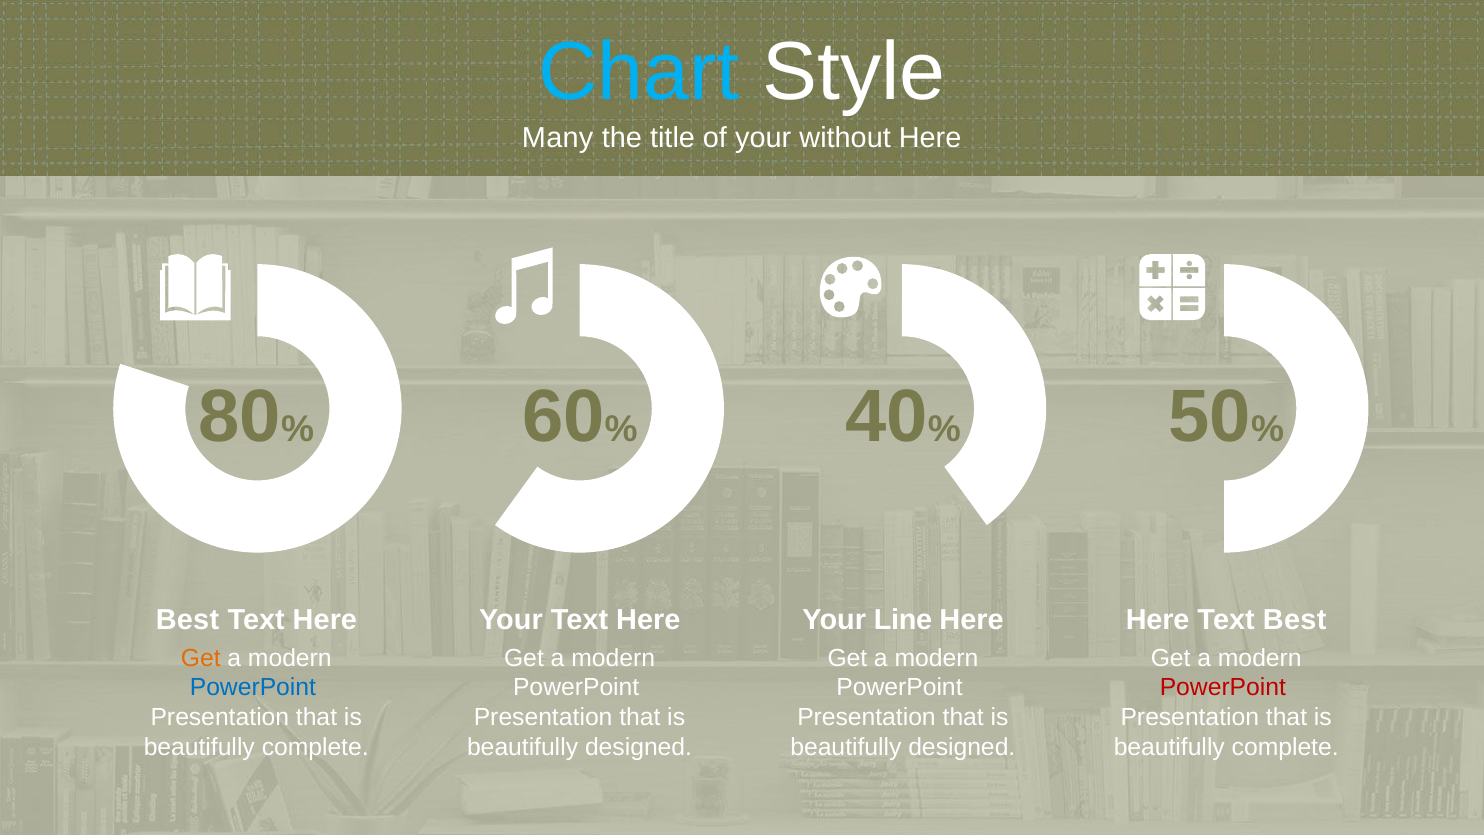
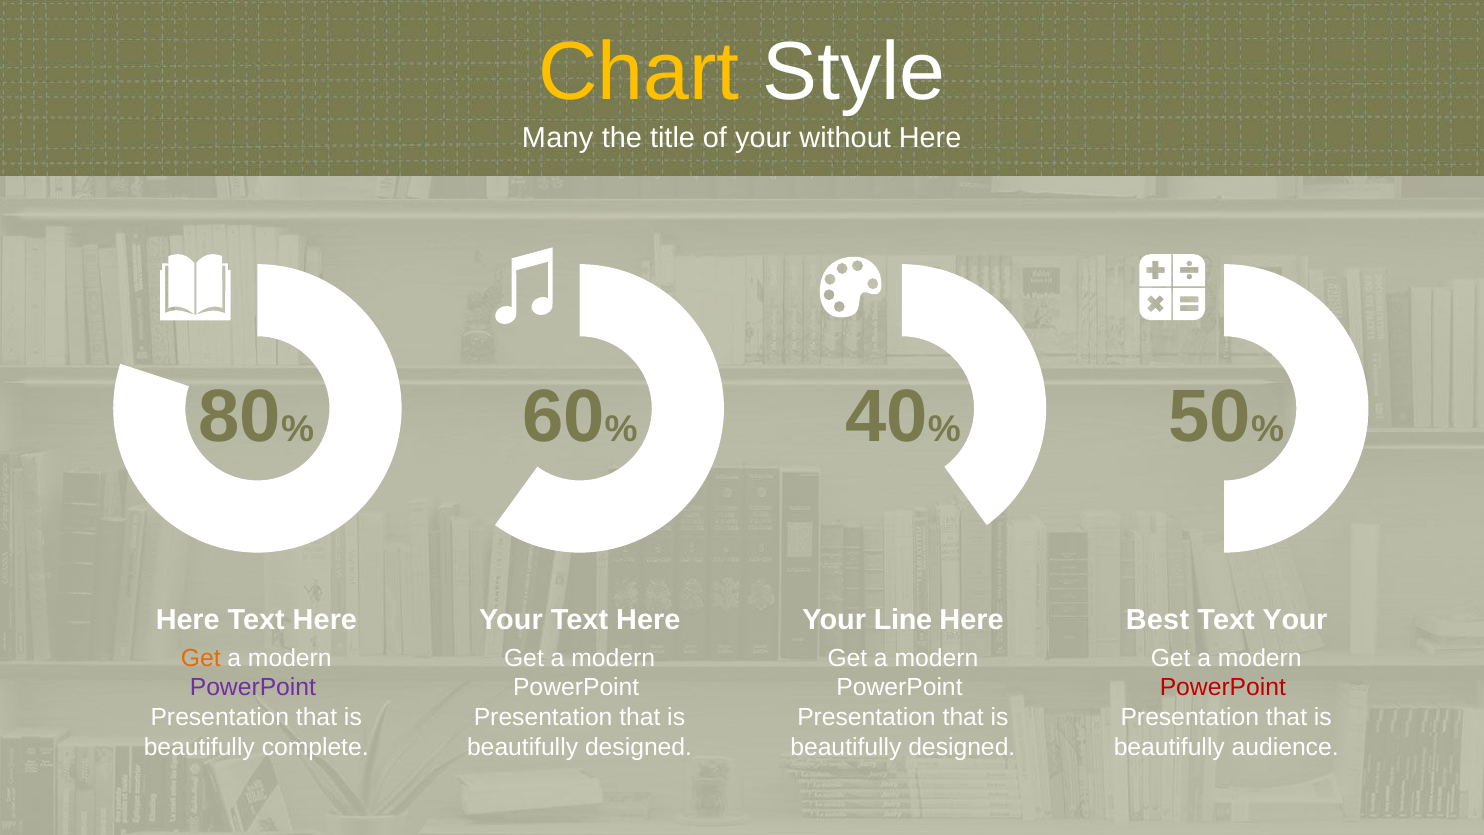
Chart colour: light blue -> yellow (639, 72)
Best: Best -> Here (188, 620)
Here: Here -> Best (1157, 620)
Text Best: Best -> Your (1295, 620)
PowerPoint colour: blue -> purple (253, 688)
complete: complete -> audience (1285, 747)
